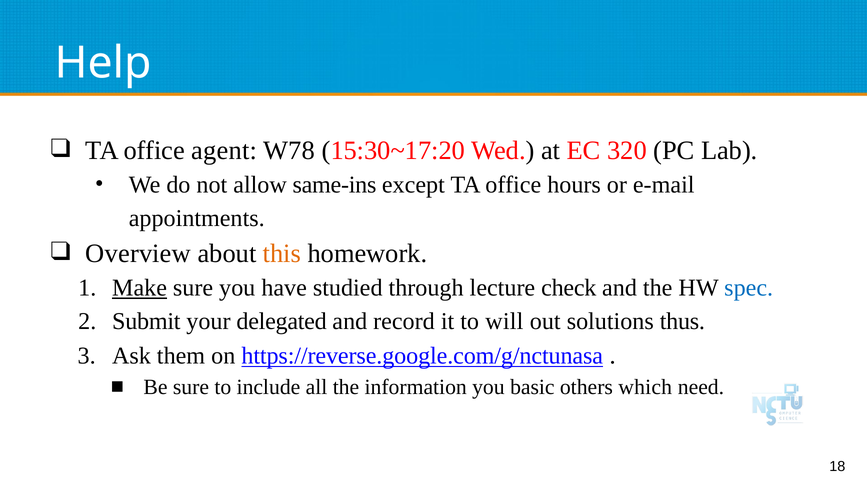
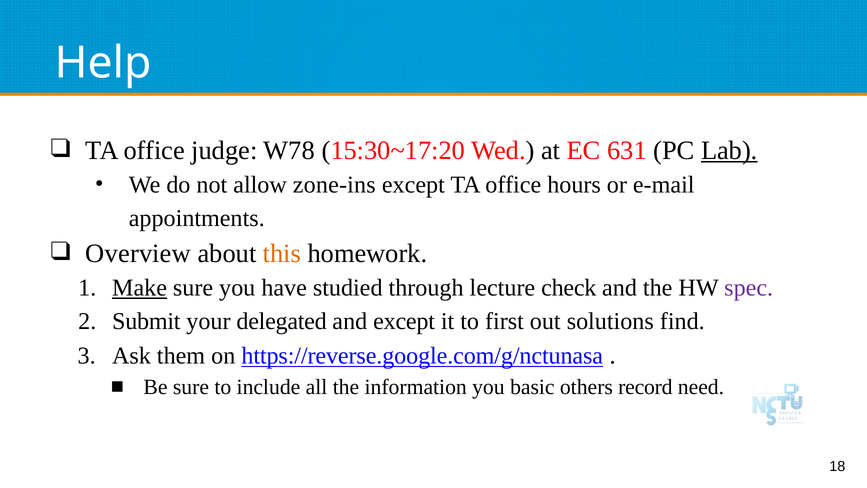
agent: agent -> judge (224, 150)
320: 320 -> 631 (627, 150)
Lab underline: none -> present (729, 150)
same-ins: same-ins -> zone-ins (334, 185)
spec colour: blue -> purple (749, 288)
and record: record -> except (404, 321)
will: will -> first (504, 321)
thus: thus -> find (682, 321)
which: which -> record (645, 387)
